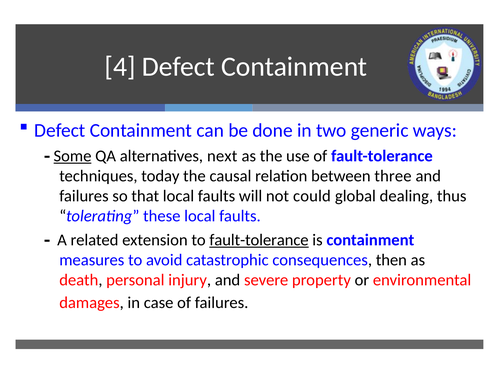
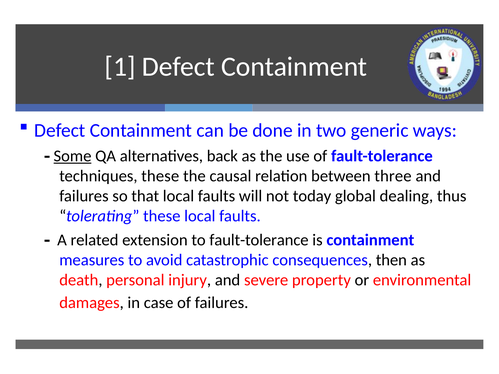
4: 4 -> 1 (120, 67)
next: next -> back (222, 156)
techniques today: today -> these (160, 176)
could: could -> today (312, 196)
fault-tolerance underline: present -> none (259, 240)
